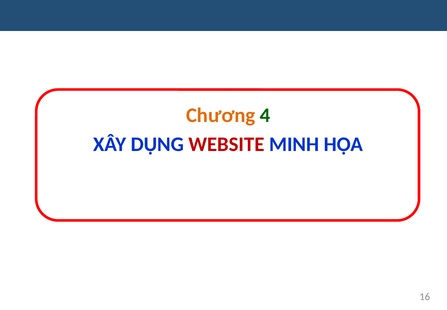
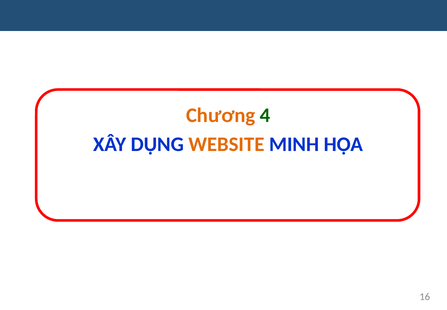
WEBSITE colour: red -> orange (226, 144)
